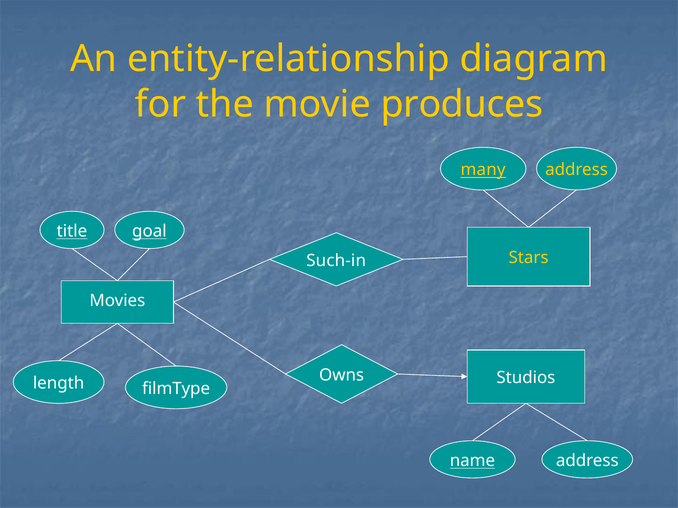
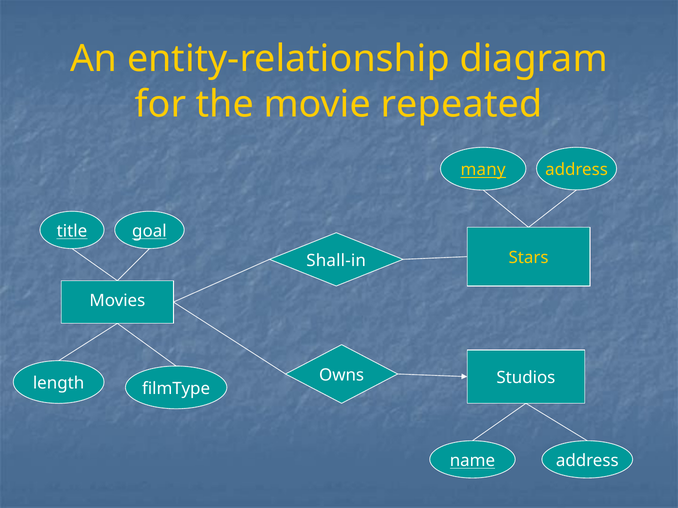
produces: produces -> repeated (462, 104)
Such-in: Such-in -> Shall-in (336, 261)
